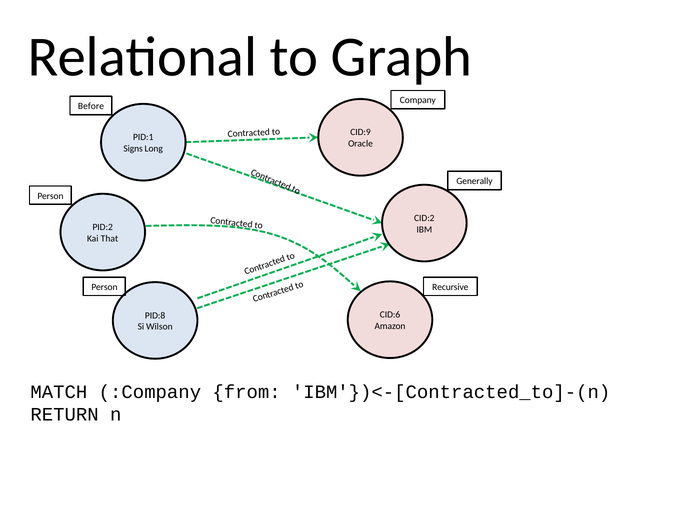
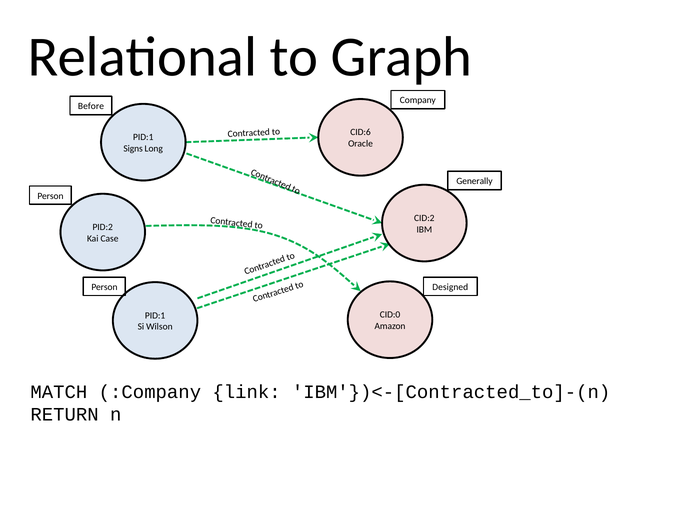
CID:9: CID:9 -> CID:6 (361, 132)
That: That -> Case (110, 238)
Recursive: Recursive -> Designed (450, 287)
CID:6: CID:6 -> CID:0 (390, 315)
PID:8: PID:8 -> PID:1 (155, 315)
from: from -> link (247, 392)
